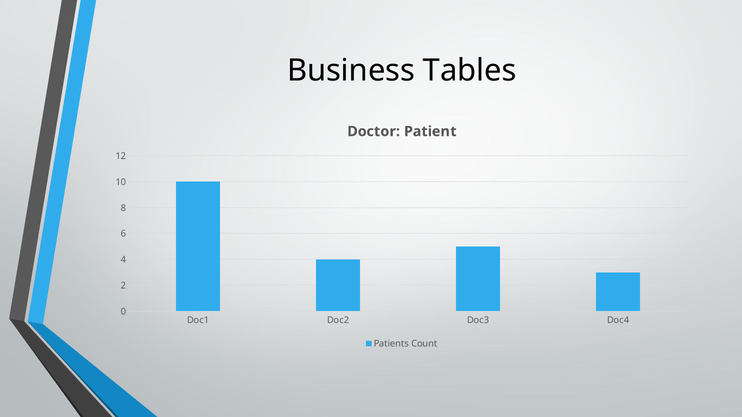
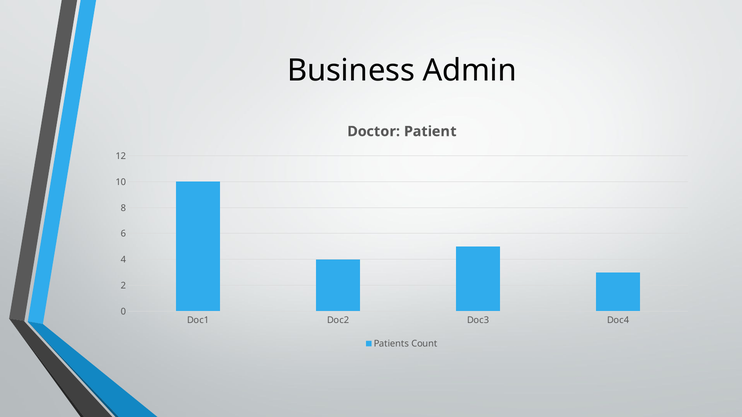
Tables: Tables -> Admin (470, 71)
